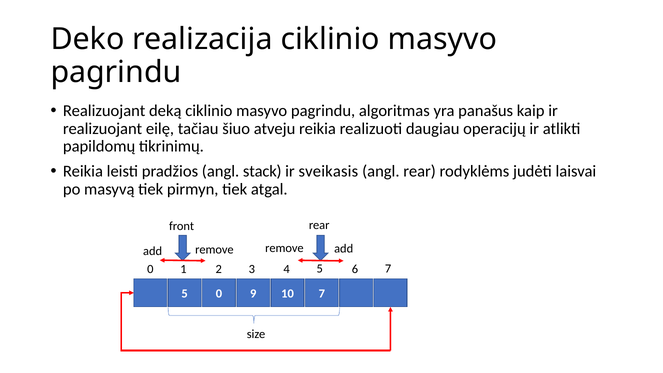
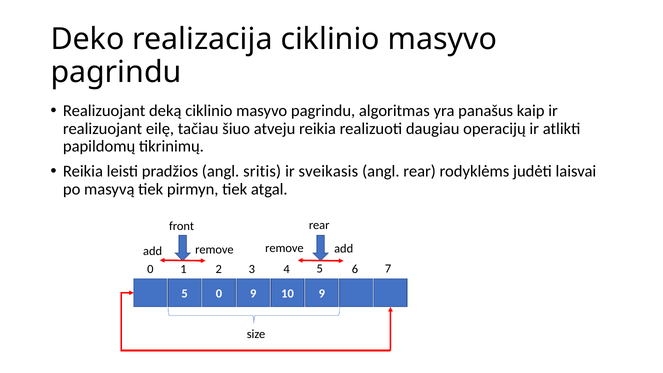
stack: stack -> sritis (262, 171)
10 7: 7 -> 9 (322, 294)
